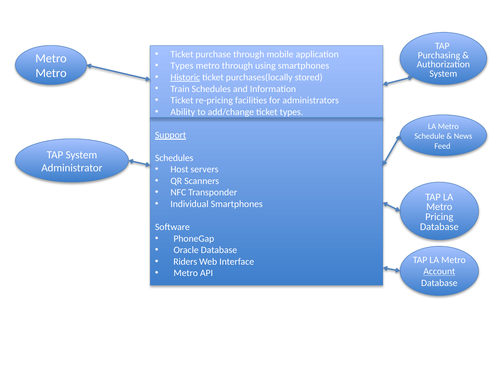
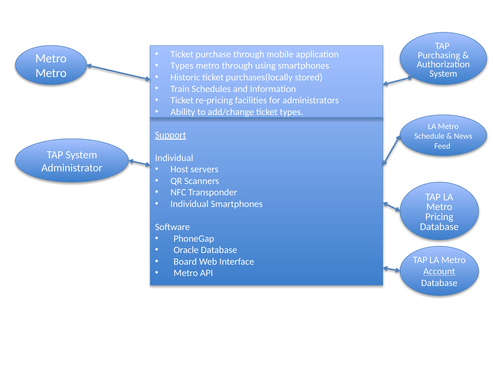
Historic underline: present -> none (185, 77)
Schedules: Schedules -> Individual (174, 158)
Riders: Riders -> Board (185, 261)
